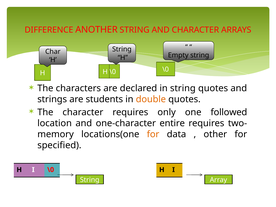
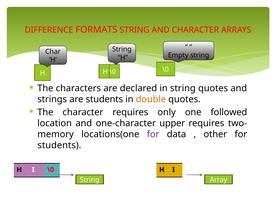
ANOTHER: ANOTHER -> FORMATS (96, 30)
entire: entire -> upper (172, 123)
for colour: orange -> purple (153, 134)
specified: specified -> students (59, 145)
